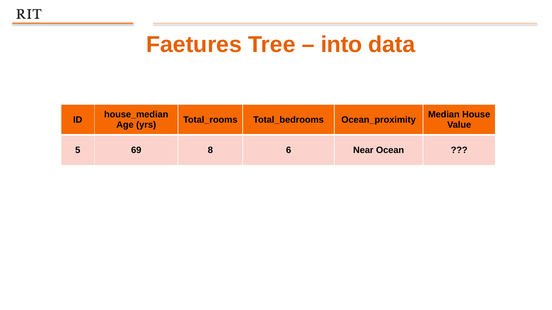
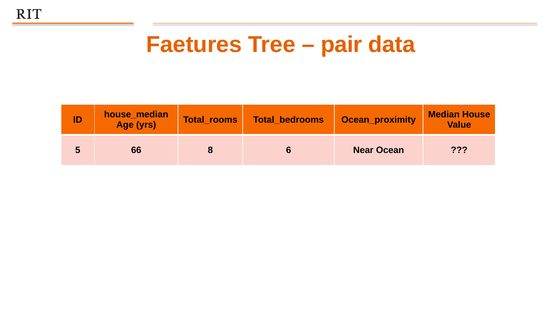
into: into -> pair (341, 45)
69: 69 -> 66 (136, 150)
